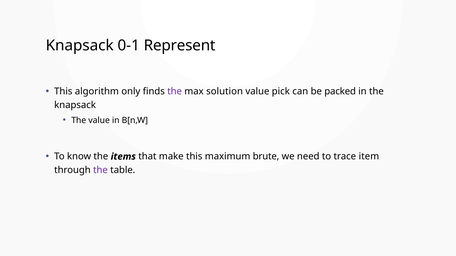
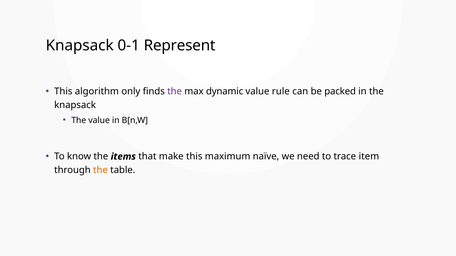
solution: solution -> dynamic (225, 92)
pick: pick -> rule (281, 92)
brute: brute -> naïve (266, 157)
the colour: purple -> orange (100, 170)
